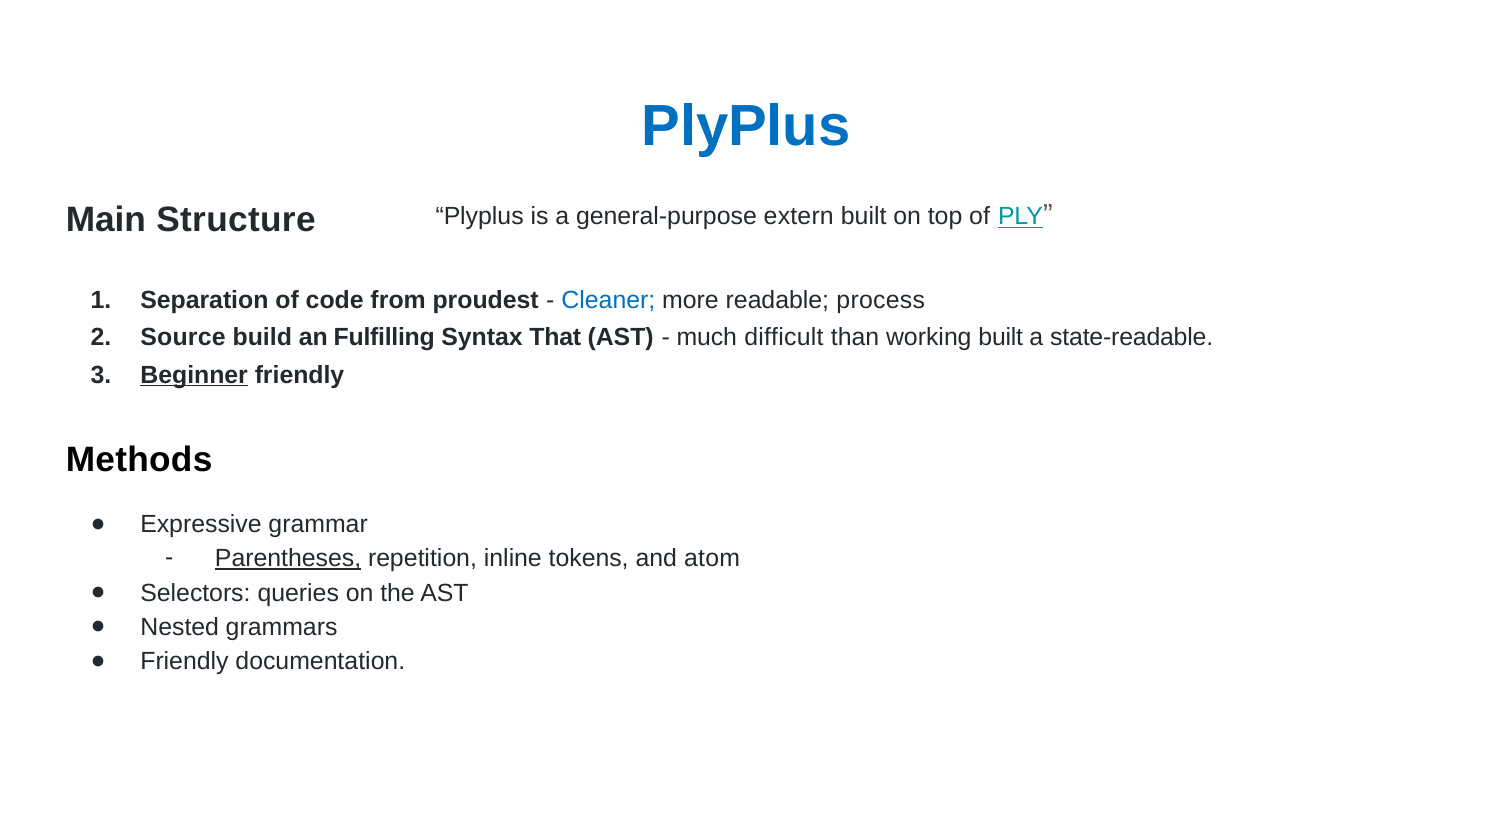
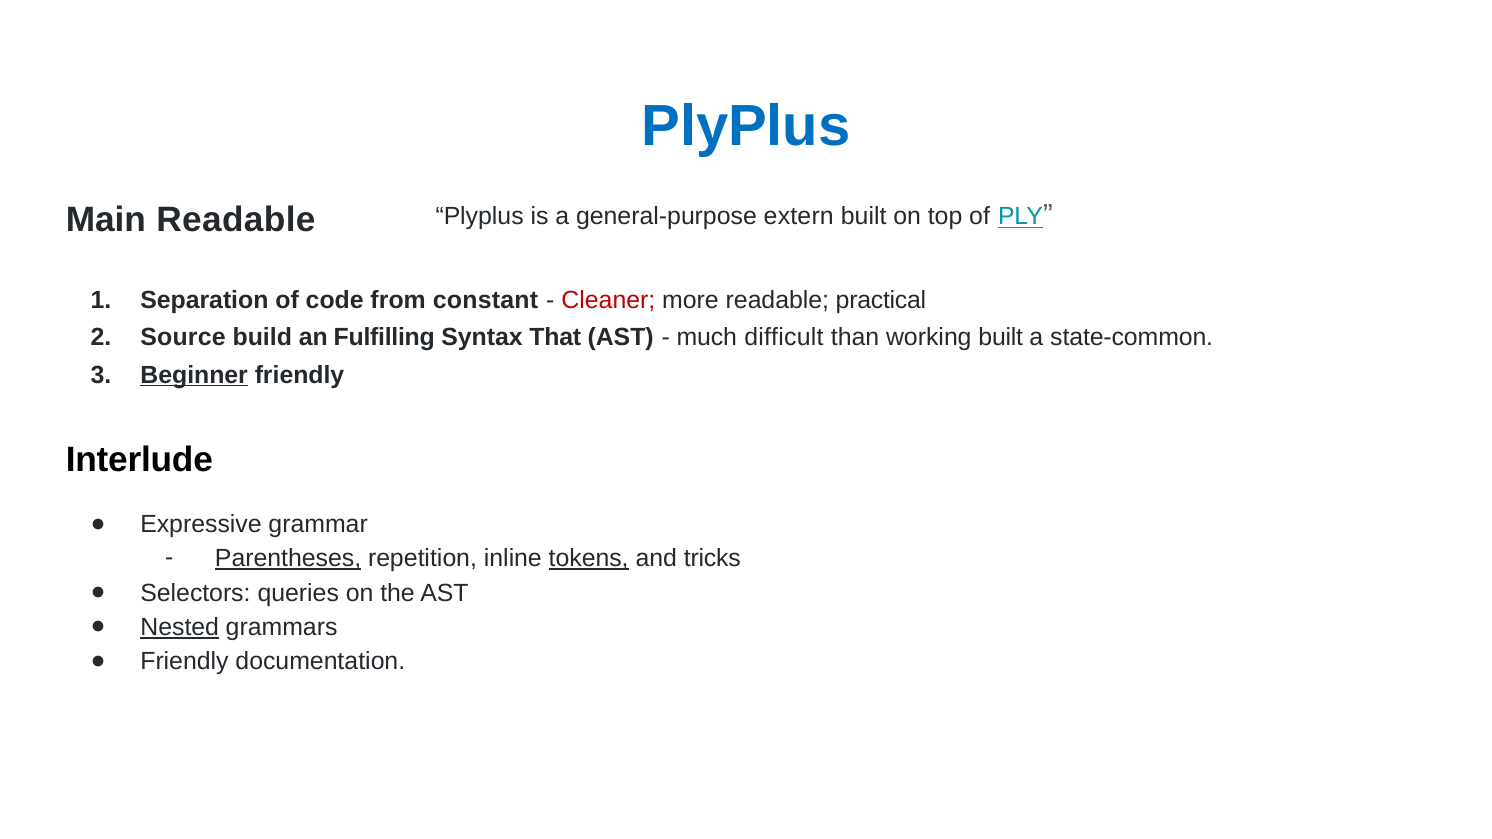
Main Structure: Structure -> Readable (236, 220)
proudest: proudest -> constant (486, 300)
Cleaner colour: blue -> red (608, 300)
process: process -> practical (881, 300)
state-readable: state-readable -> state-common (1132, 338)
Methods: Methods -> Interlude (139, 460)
tokens underline: none -> present (589, 559)
atom: atom -> tricks (712, 559)
Nested underline: none -> present (180, 627)
